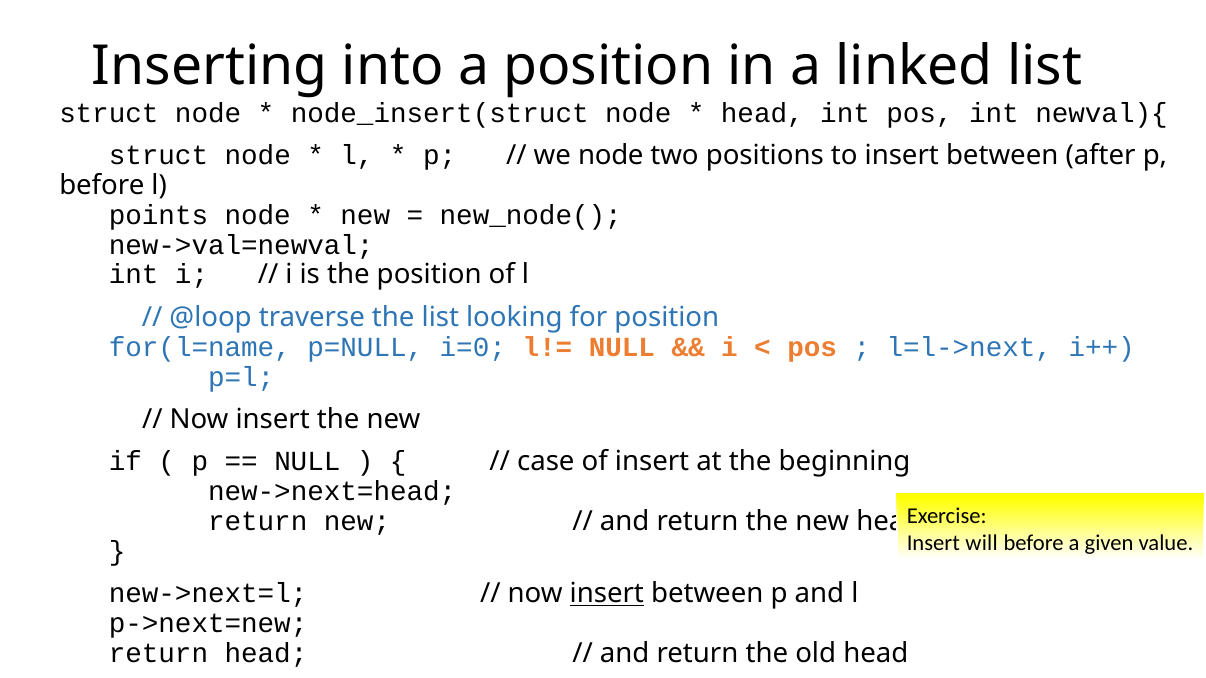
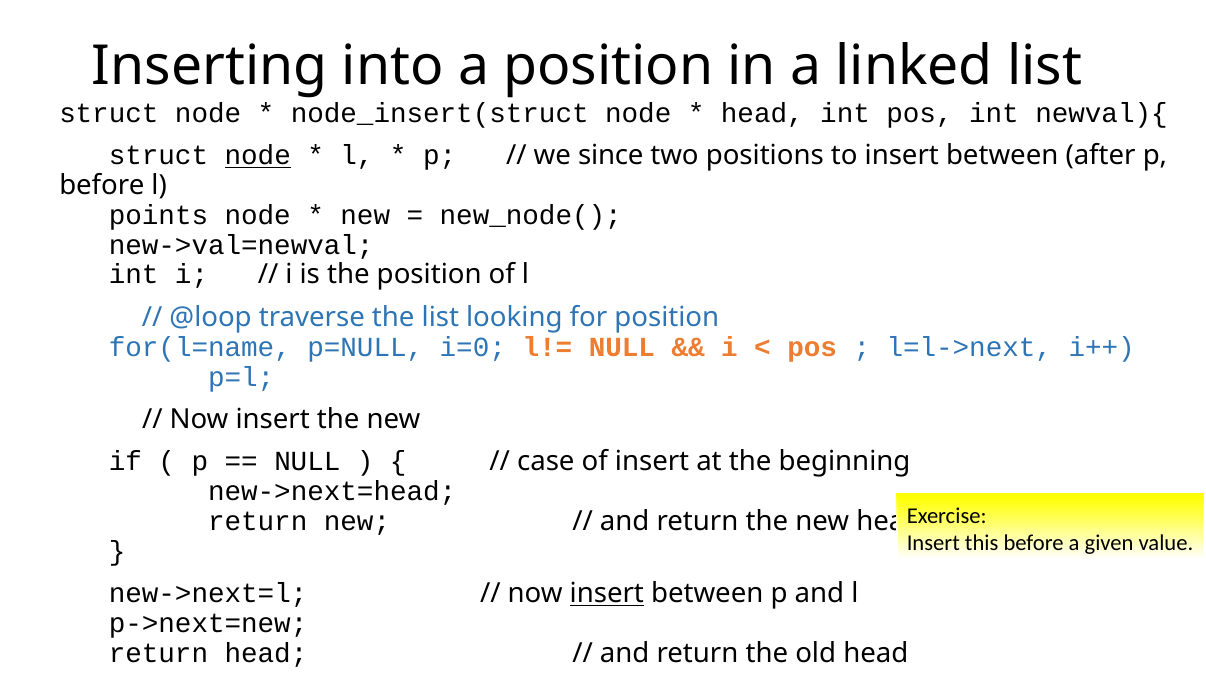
node underline: none -> present (258, 156)
we node: node -> since (611, 156)
will: will -> this (982, 543)
